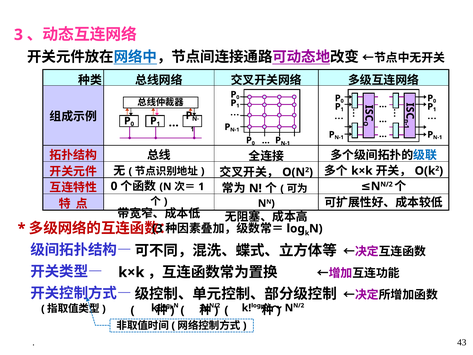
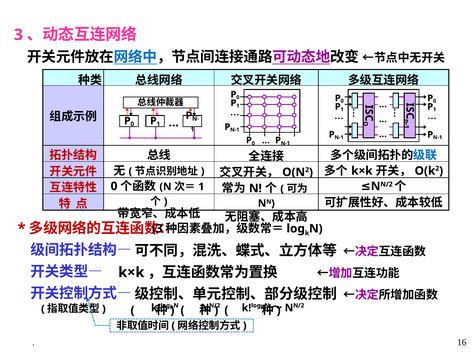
43: 43 -> 16 (462, 342)
